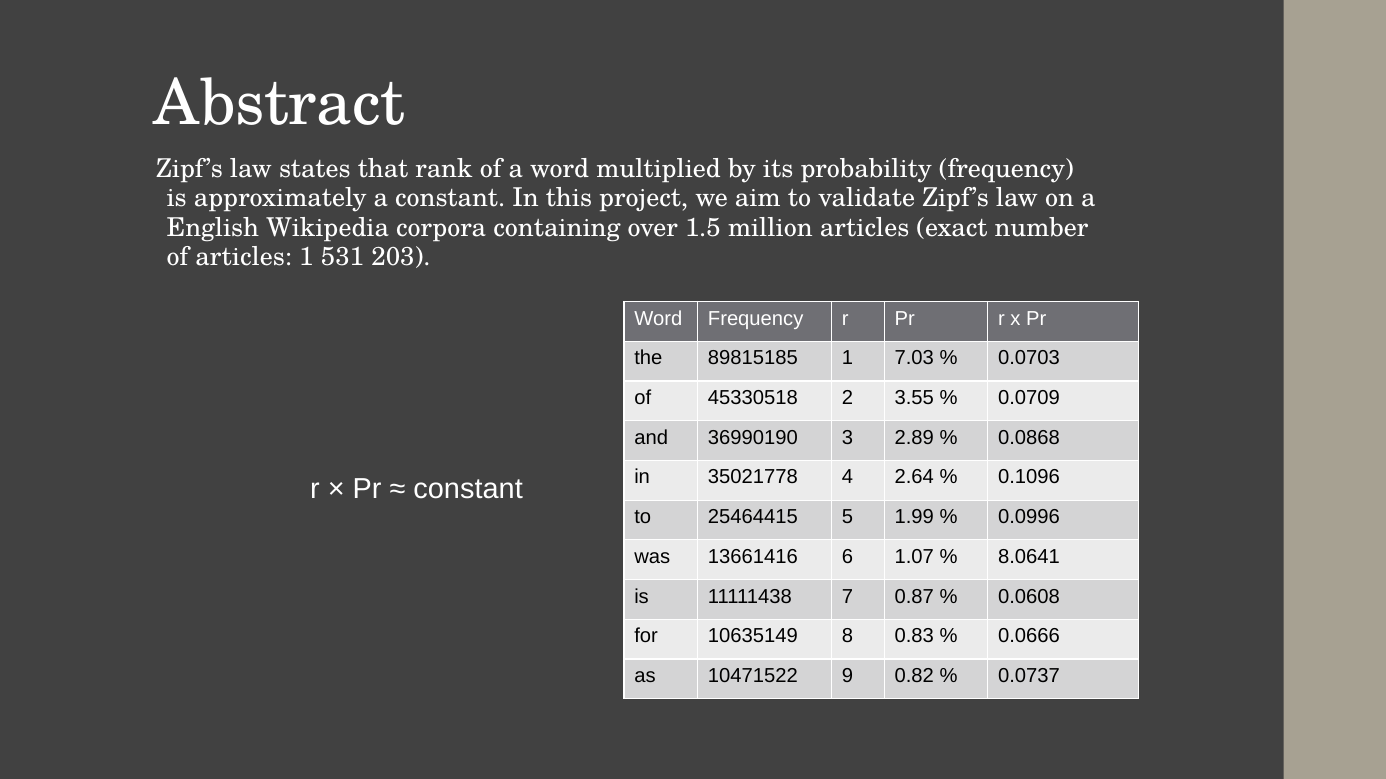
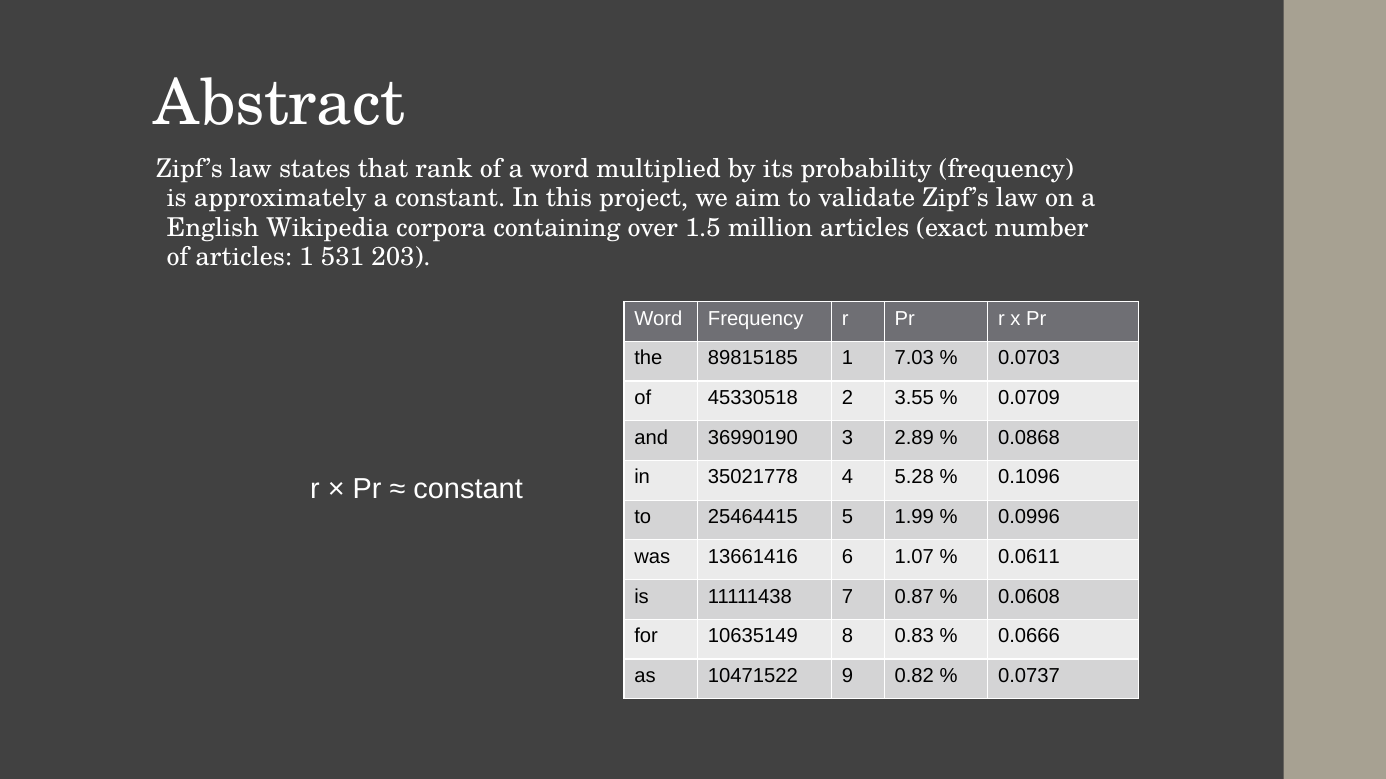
2.64: 2.64 -> 5.28 (914, 478)
8.0641: 8.0641 -> 0.0611 (1029, 557)
